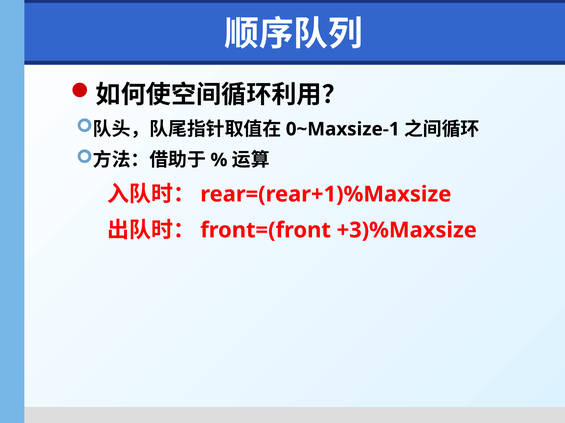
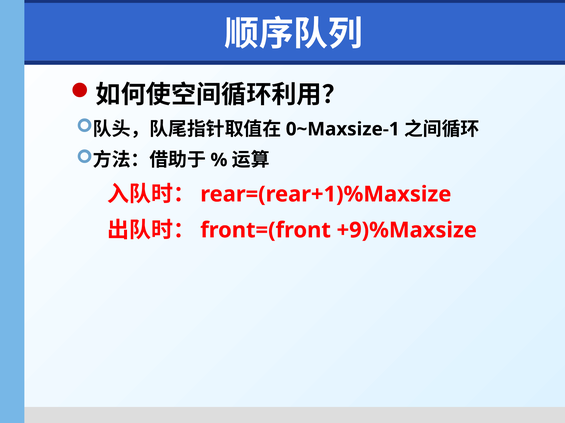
+3)%Maxsize: +3)%Maxsize -> +9)%Maxsize (407, 231)
